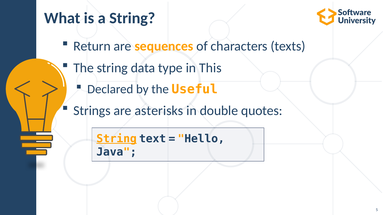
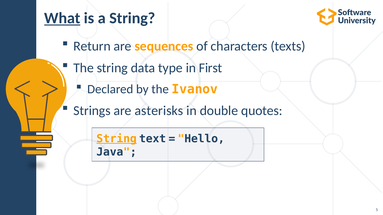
What underline: none -> present (62, 18)
This: This -> First (211, 68)
Useful: Useful -> Ivanov (195, 89)
